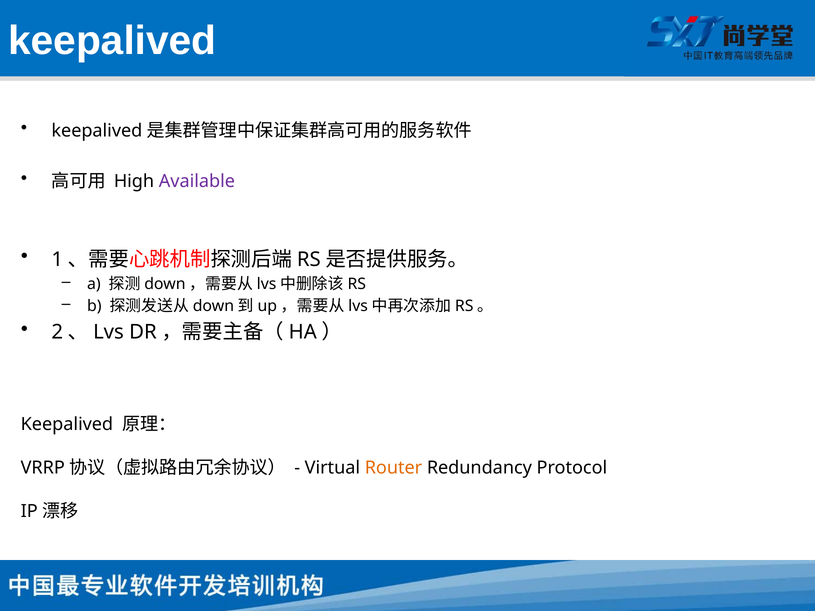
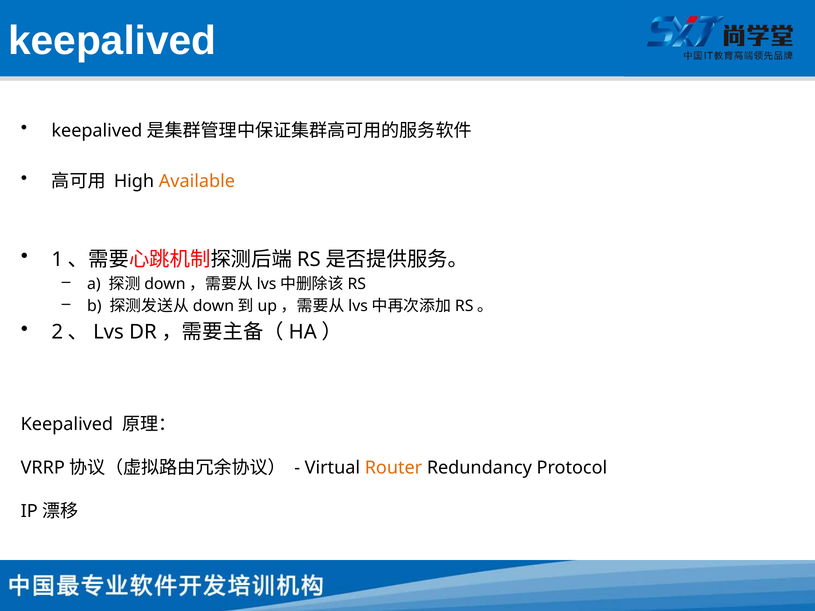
Available colour: purple -> orange (197, 181)
